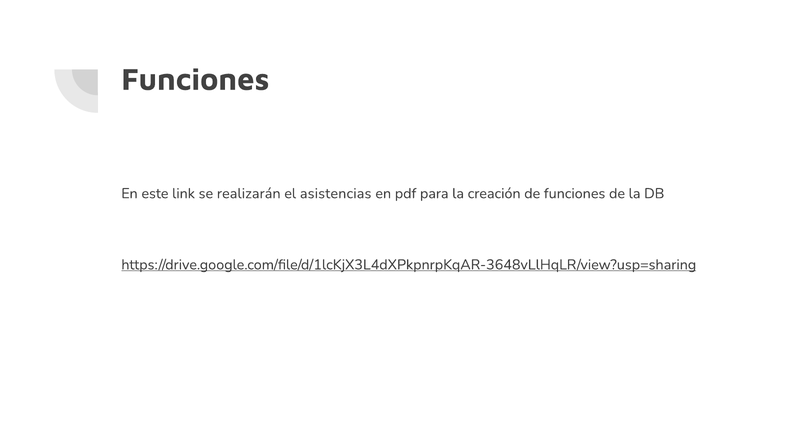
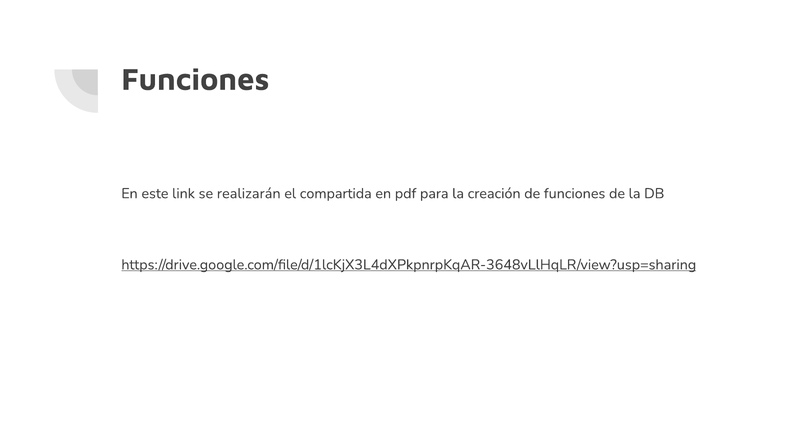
asistencias: asistencias -> compartida (336, 194)
